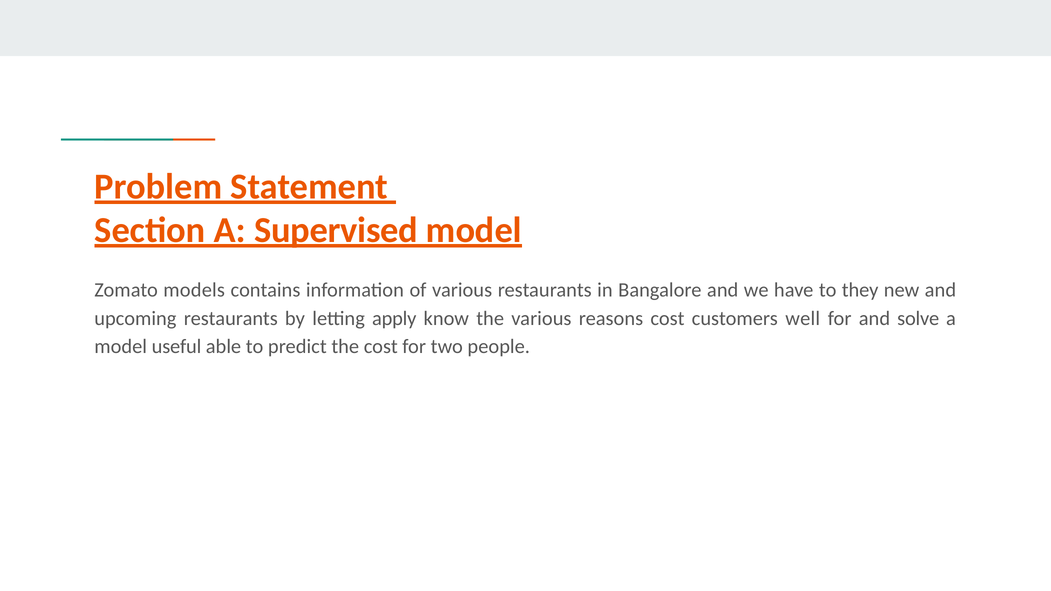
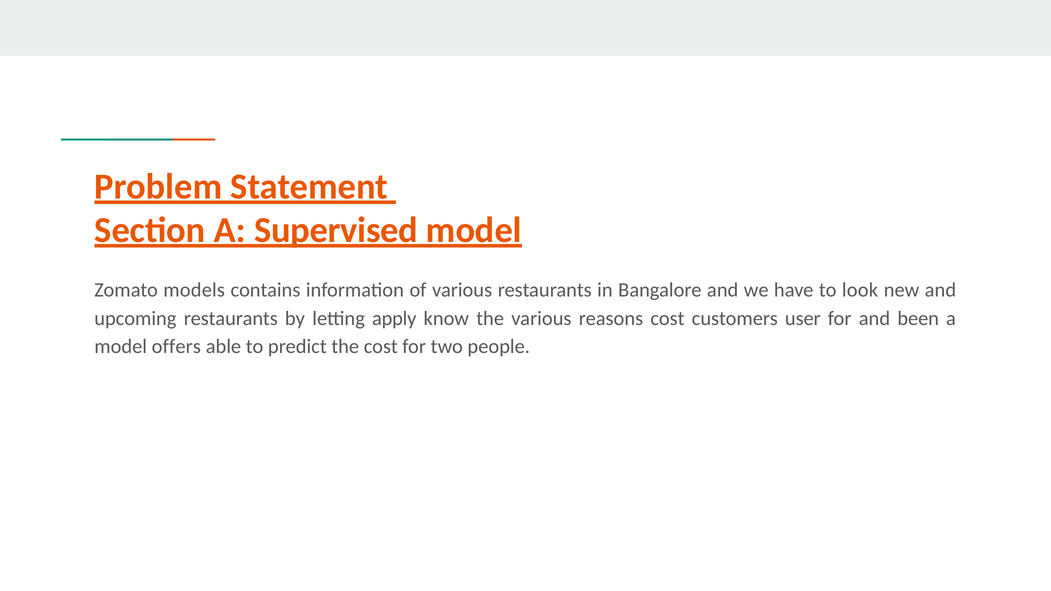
they: they -> look (860, 290)
well: well -> user (803, 319)
solve: solve -> been (918, 319)
useful: useful -> offers (176, 347)
